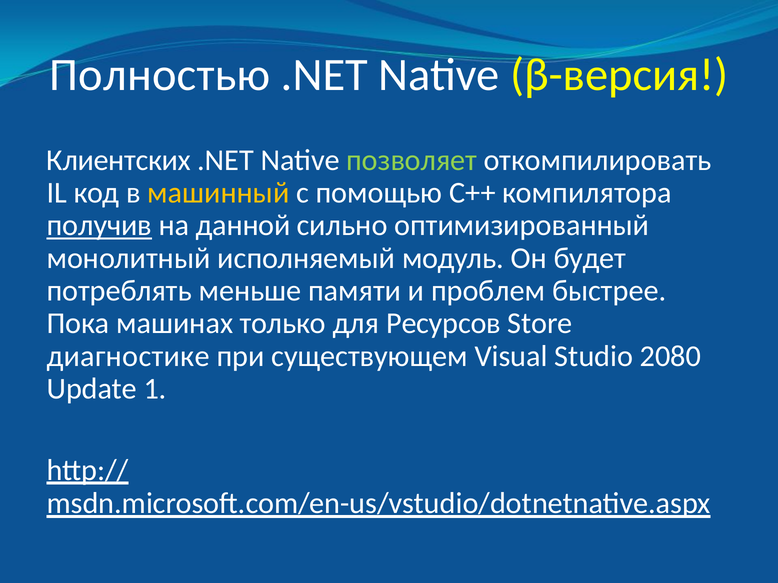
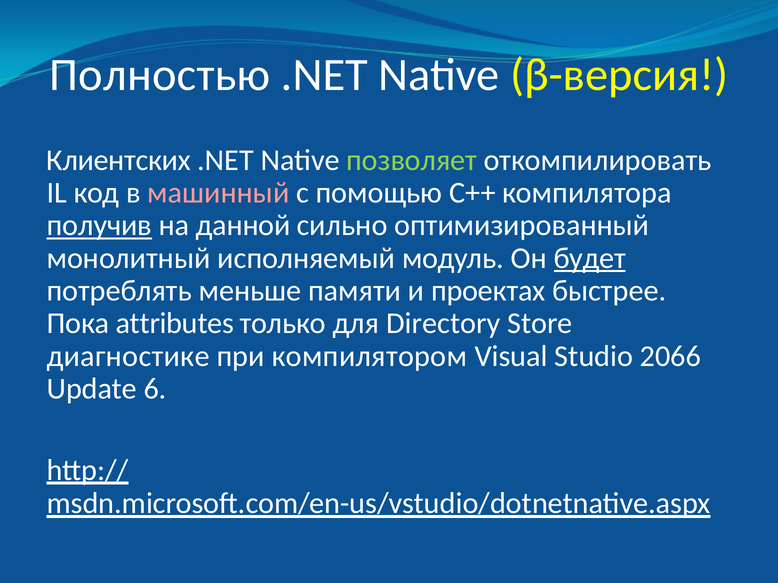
машинный colour: yellow -> pink (218, 193)
будет underline: none -> present (590, 258)
проблем: проблем -> проектах (488, 291)
машинах: машинах -> attributes (175, 324)
Ресурсов: Ресурсов -> Directory (443, 324)
существующем: существующем -> компилятором (369, 356)
2080: 2080 -> 2066 (670, 356)
1: 1 -> 6 (155, 389)
